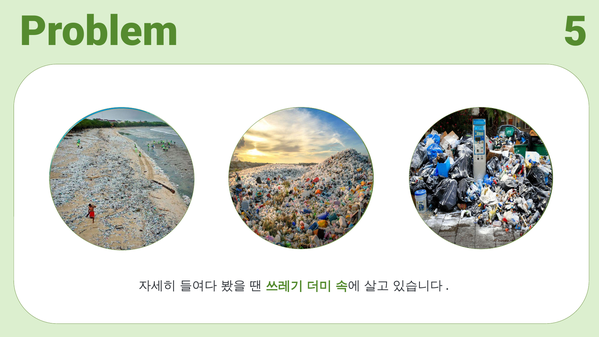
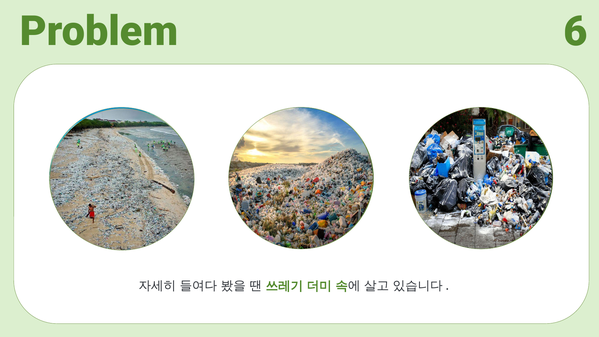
5: 5 -> 6 (575, 32)
